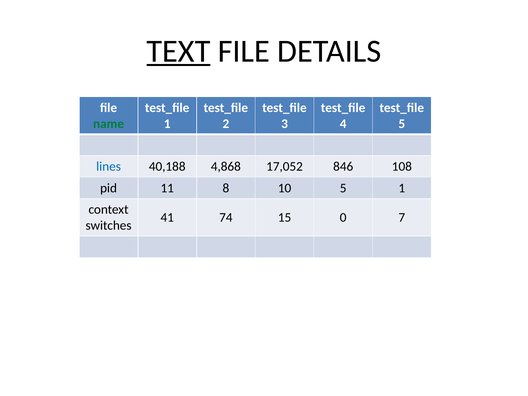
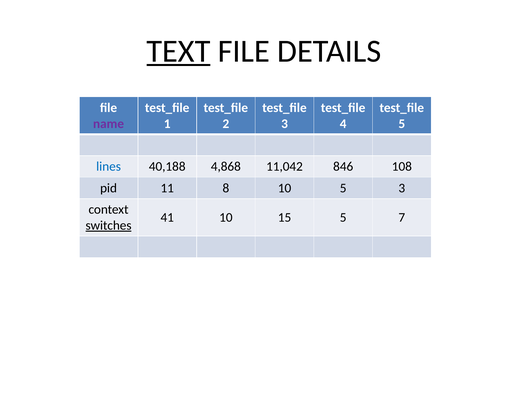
name colour: green -> purple (109, 124)
17,052: 17,052 -> 11,042 (285, 167)
5 1: 1 -> 3 (402, 188)
41 74: 74 -> 10 (226, 217)
15 0: 0 -> 5 (343, 217)
switches underline: none -> present (109, 226)
